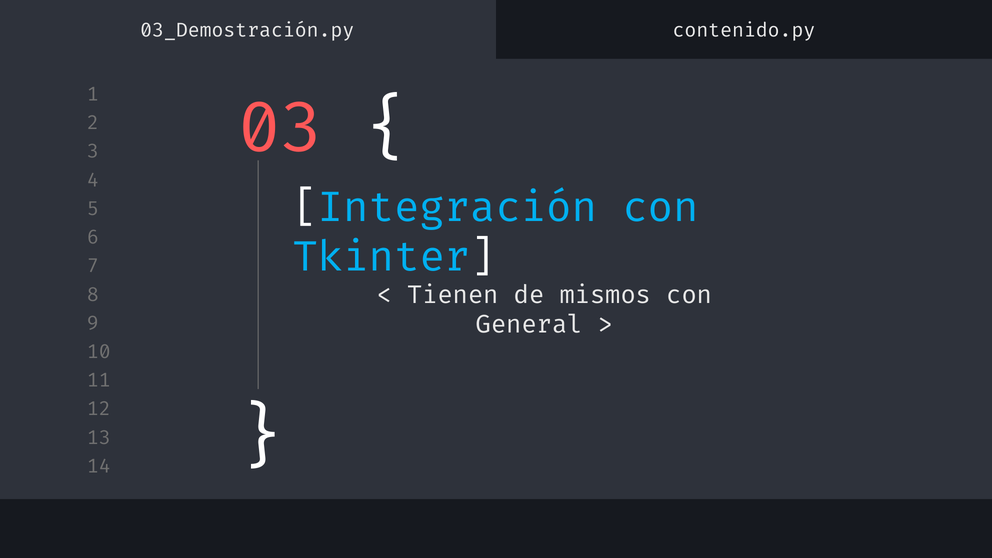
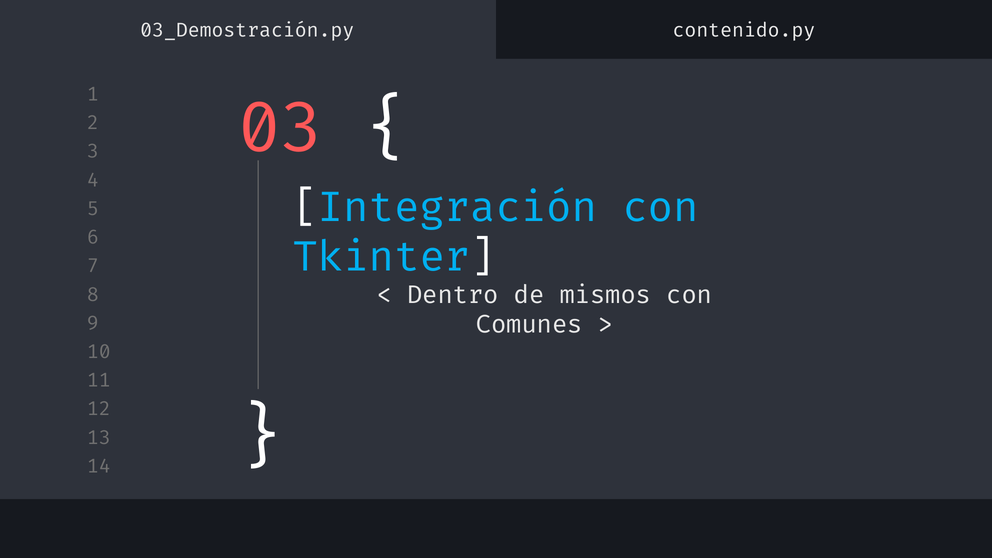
Tienen: Tienen -> Dentro (453, 295)
General: General -> Comunes (529, 325)
